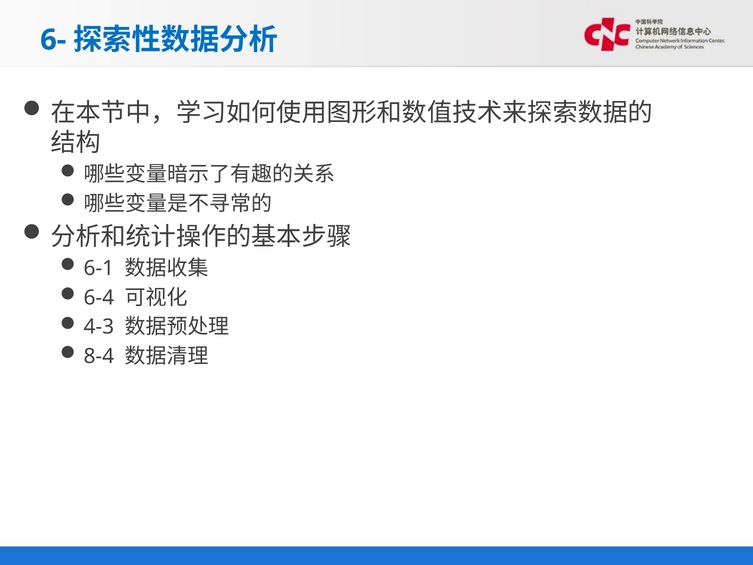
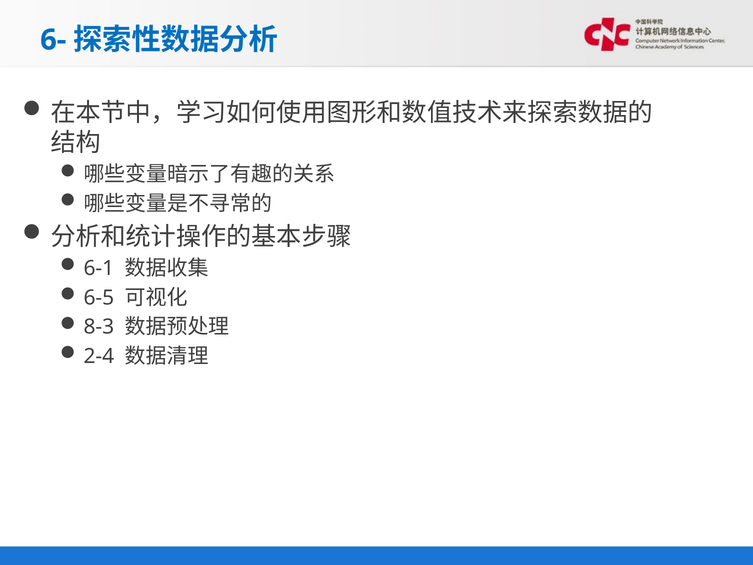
6-4: 6-4 -> 6-5 (99, 298)
4-3: 4-3 -> 8-3 (99, 327)
8-4: 8-4 -> 2-4 (99, 356)
